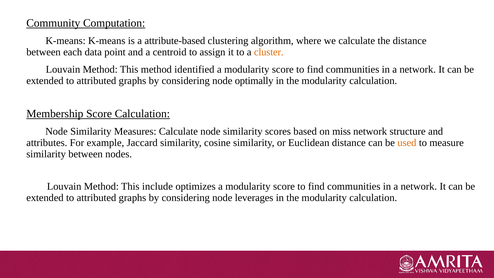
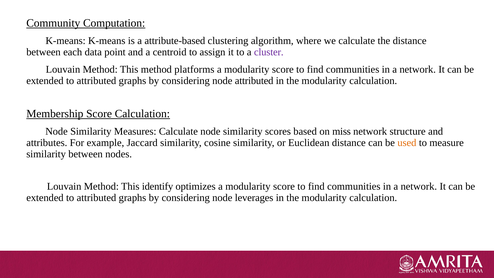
cluster colour: orange -> purple (269, 52)
identified: identified -> platforms (194, 69)
node optimally: optimally -> attributed (254, 81)
include: include -> identify (158, 186)
